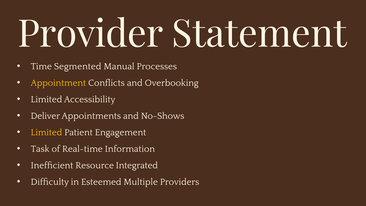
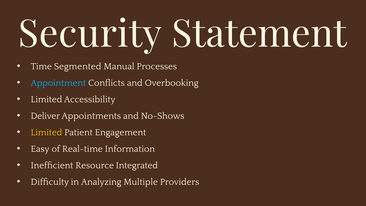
Provider: Provider -> Security (90, 34)
Appointment colour: yellow -> light blue (58, 83)
Task: Task -> Easy (40, 149)
Esteemed: Esteemed -> Analyzing (101, 182)
